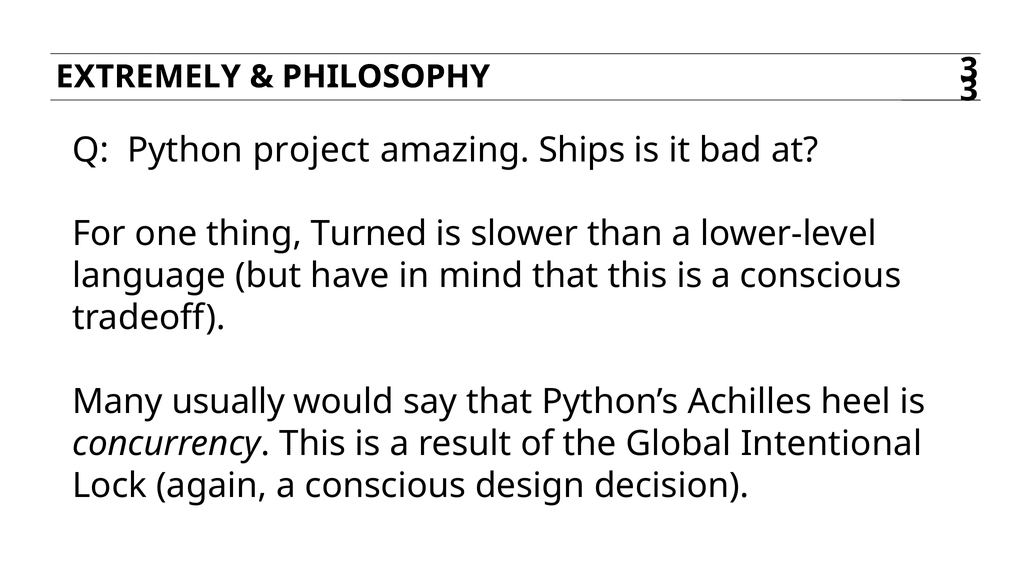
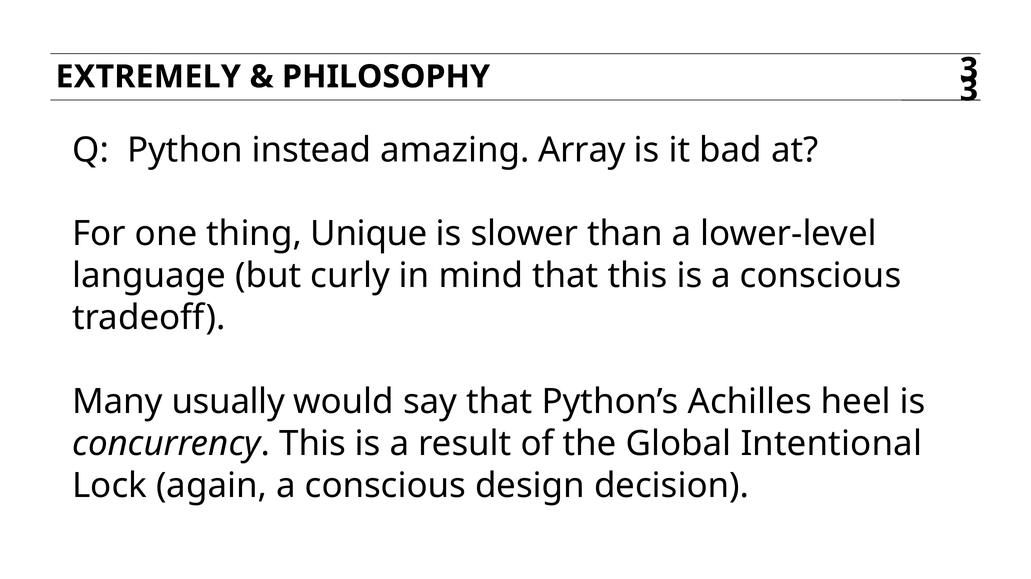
project: project -> instead (312, 150)
Ships: Ships -> Array (582, 150)
Turned: Turned -> Unique (369, 234)
have: have -> curly (350, 276)
